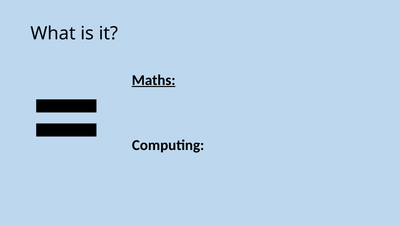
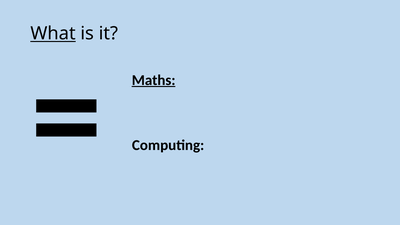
What underline: none -> present (53, 34)
